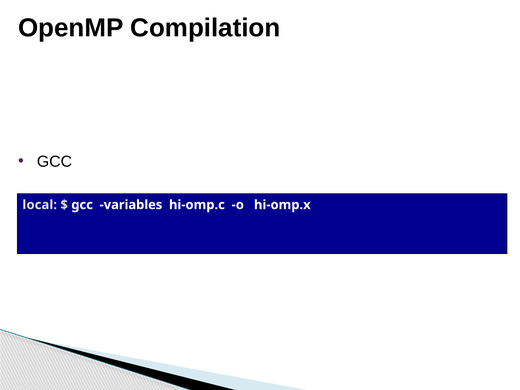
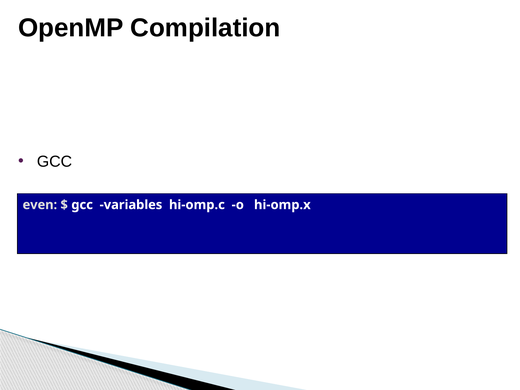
local: local -> even (40, 205)
